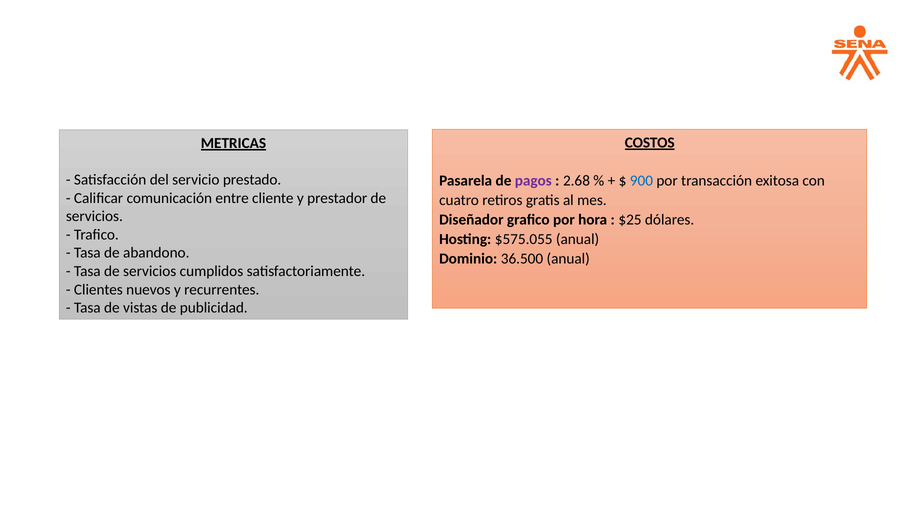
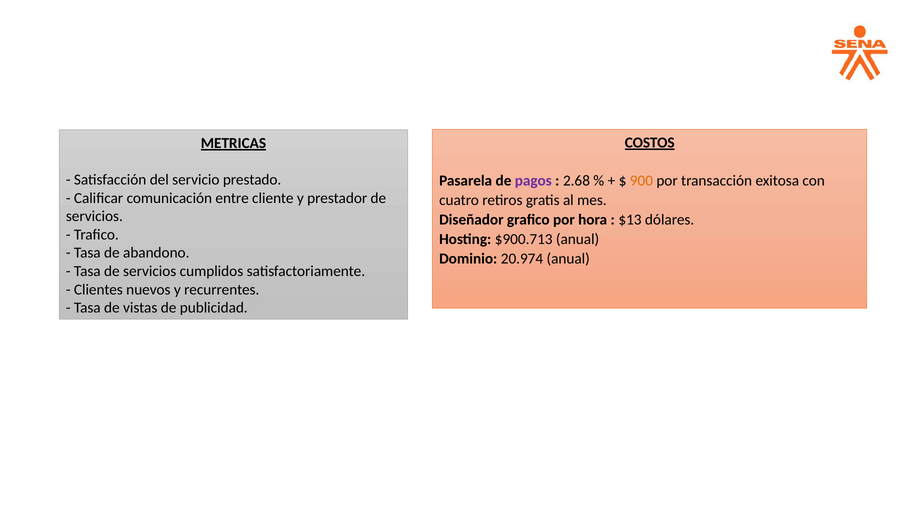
900 colour: blue -> orange (641, 181)
$25: $25 -> $13 (630, 220)
$575.055: $575.055 -> $900.713 (524, 239)
36.500: 36.500 -> 20.974 (522, 259)
